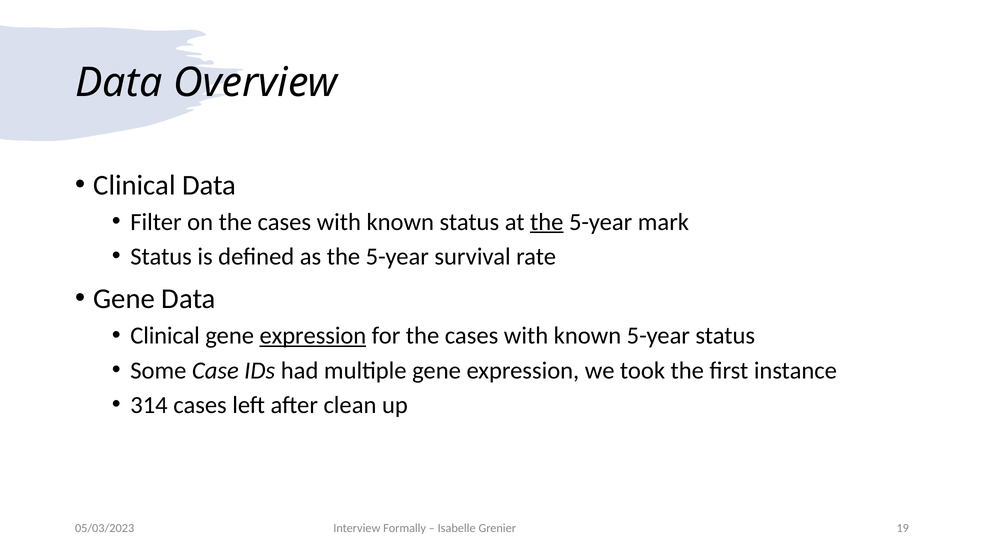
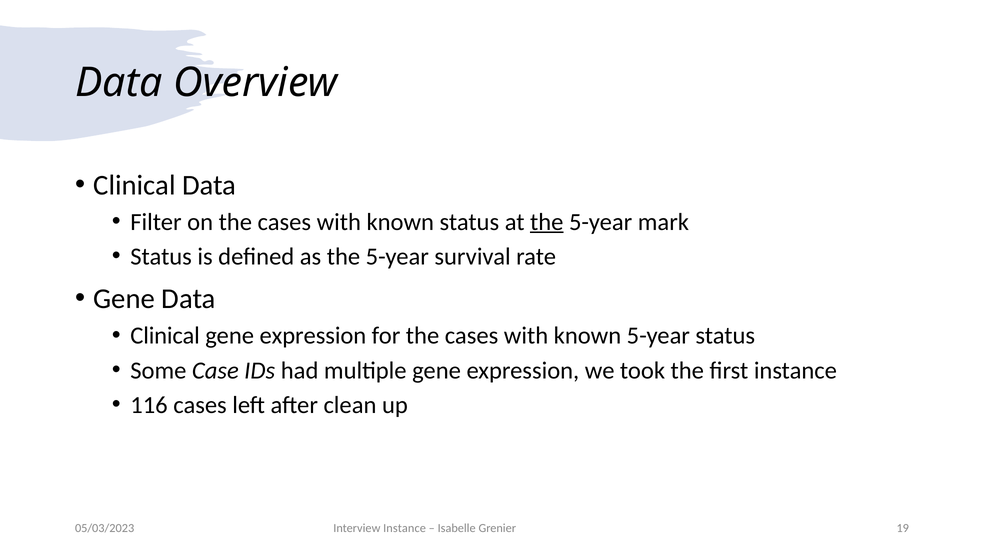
expression underline: present -> none (313, 336)
314: 314 -> 116 (149, 405)
Interview Formally: Formally -> Instance (405, 529)
